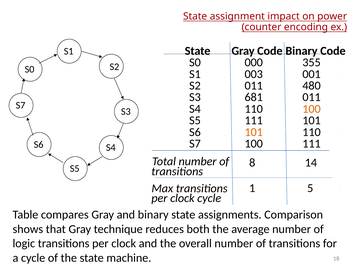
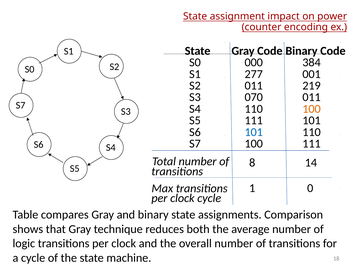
355: 355 -> 384 (312, 62)
003: 003 -> 277 (254, 74)
480: 480 -> 219 (312, 86)
681: 681 -> 070 (254, 97)
101 colour: orange -> blue (254, 132)
5: 5 -> 0 (310, 188)
